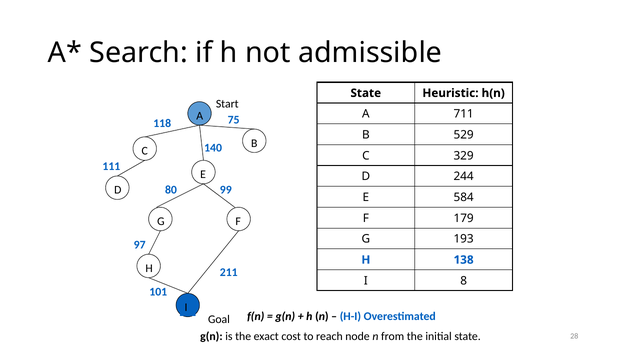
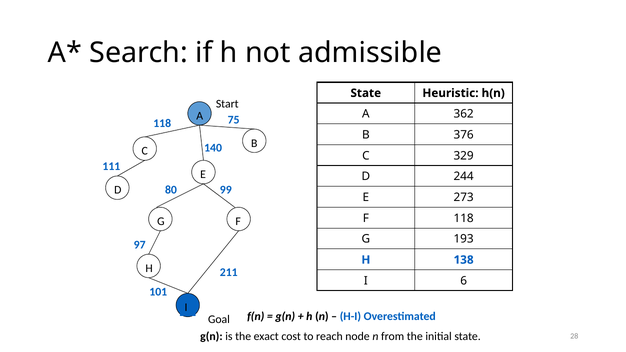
711: 711 -> 362 (464, 114)
529: 529 -> 376 (464, 135)
584: 584 -> 273 (464, 197)
F 179: 179 -> 118 (464, 218)
8: 8 -> 6 (464, 281)
